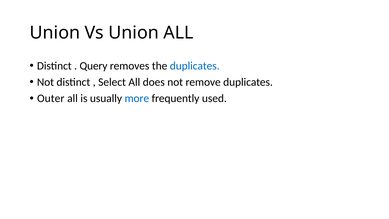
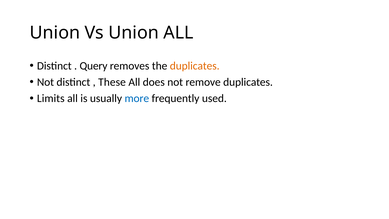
duplicates colour: blue -> orange (195, 66)
Select: Select -> These (112, 82)
Outer: Outer -> Limits (51, 98)
